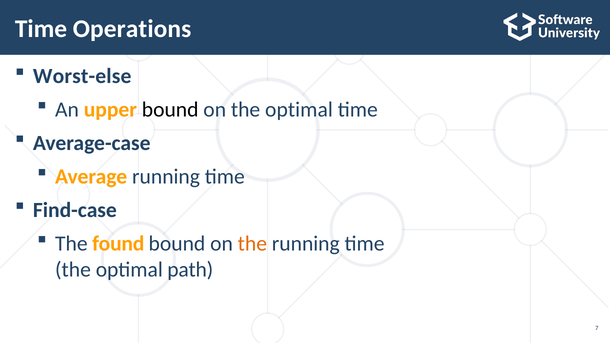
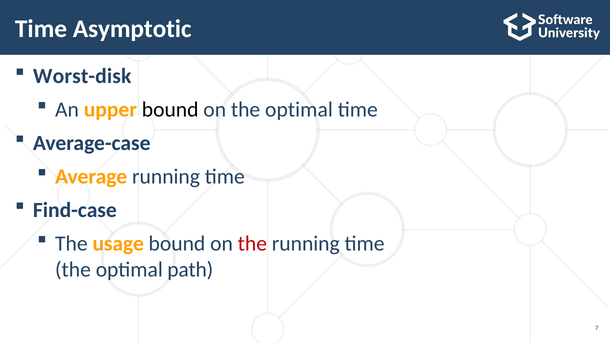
Operations: Operations -> Asymptotic (132, 29)
Worst-else: Worst-else -> Worst-disk (82, 76)
found: found -> usage (118, 244)
the colour: orange -> red (252, 244)
